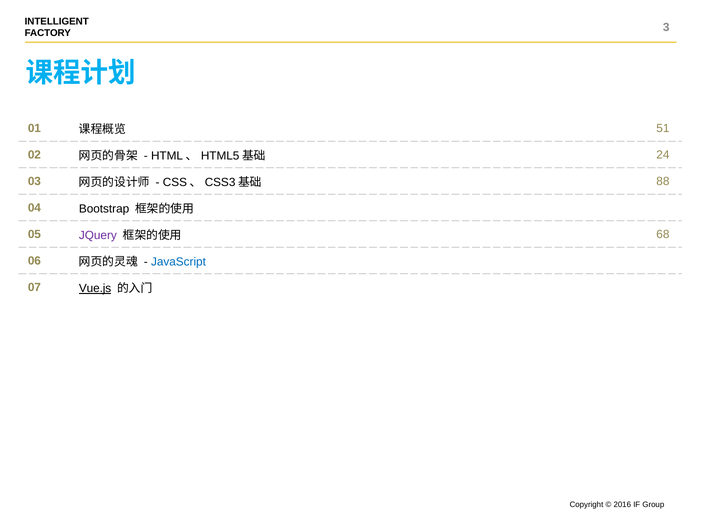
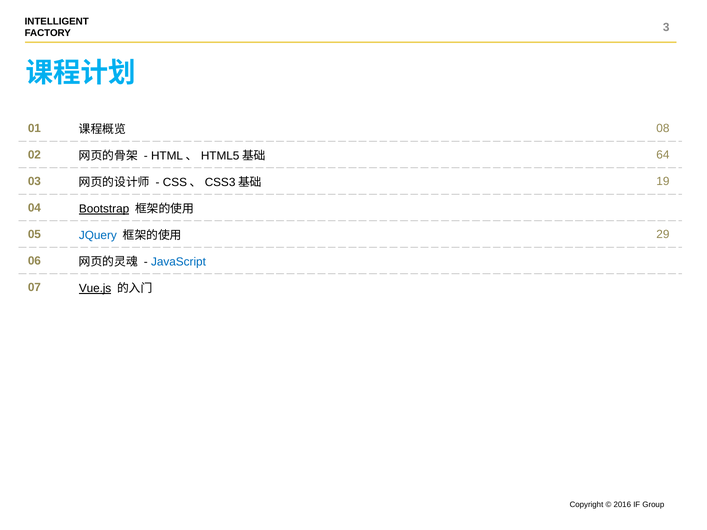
51: 51 -> 08 (663, 128)
24: 24 -> 64 (663, 155)
88: 88 -> 19 (663, 181)
Bootstrap underline: none -> present (104, 209)
JQuery colour: purple -> blue (98, 235)
68: 68 -> 29 (663, 234)
